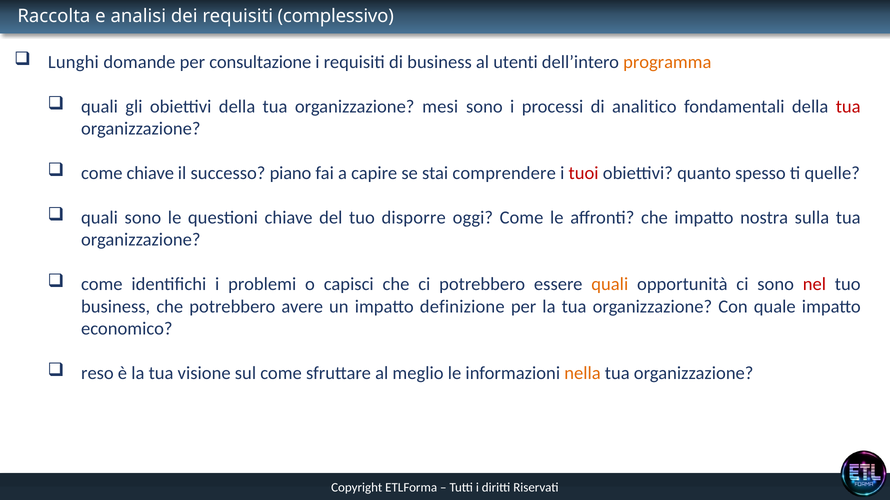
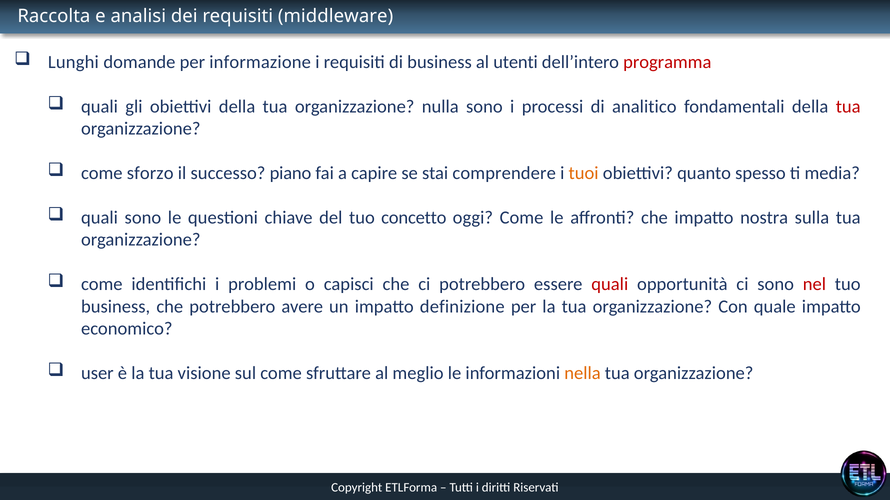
complessivo: complessivo -> middleware (336, 16)
consultazione: consultazione -> informazione (260, 62)
programma colour: orange -> red (667, 62)
mesi: mesi -> nulla (440, 107)
come chiave: chiave -> sforzo (150, 173)
tuoi colour: red -> orange (584, 173)
quelle: quelle -> media (832, 173)
disporre: disporre -> concetto (414, 218)
quali colour: orange -> red (610, 285)
reso: reso -> user (97, 374)
